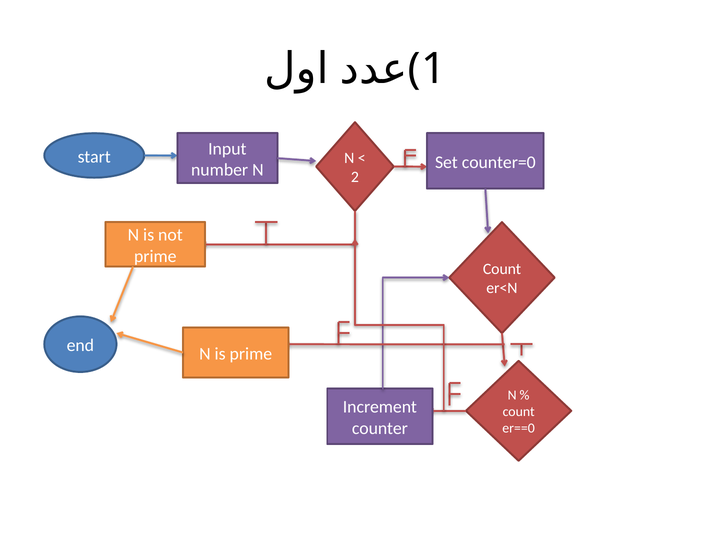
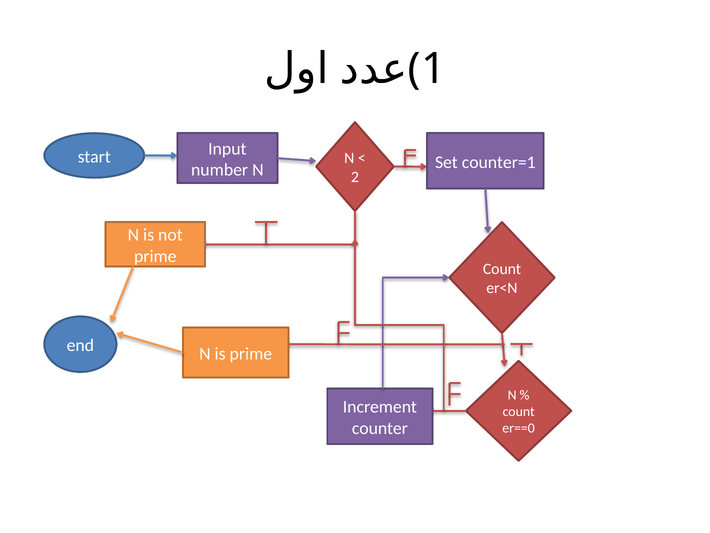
counter=0: counter=0 -> counter=1 (499, 162)
